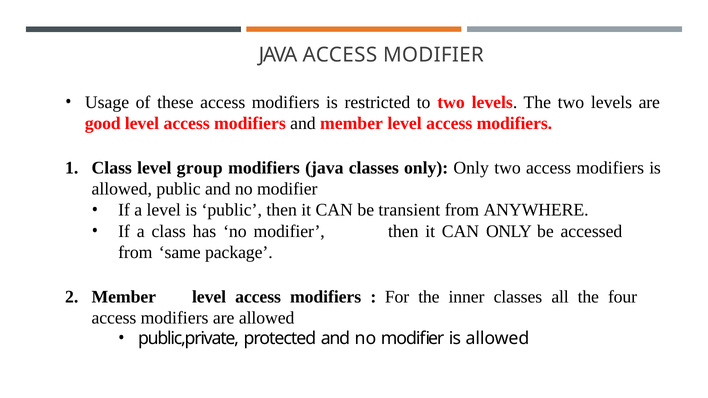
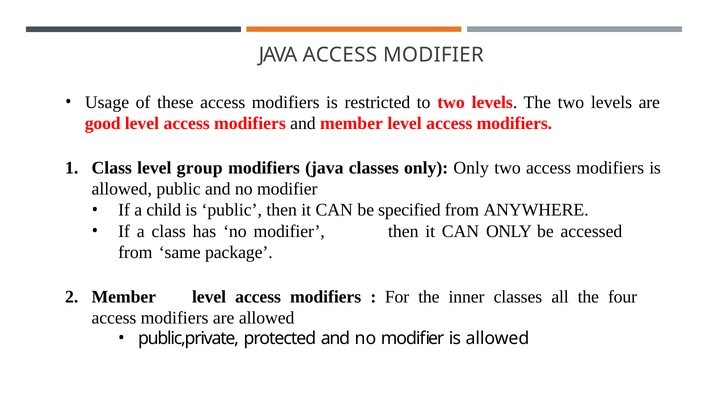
a level: level -> child (164, 210)
transient: transient -> specified (409, 210)
